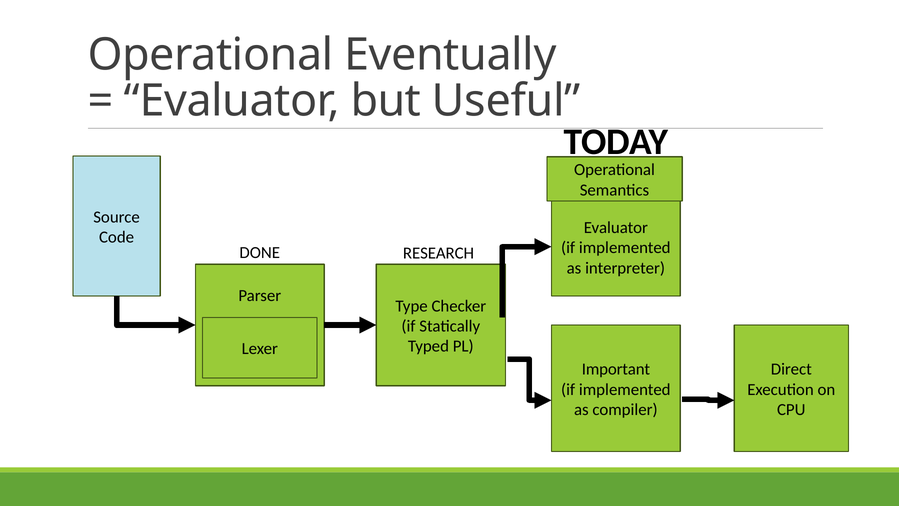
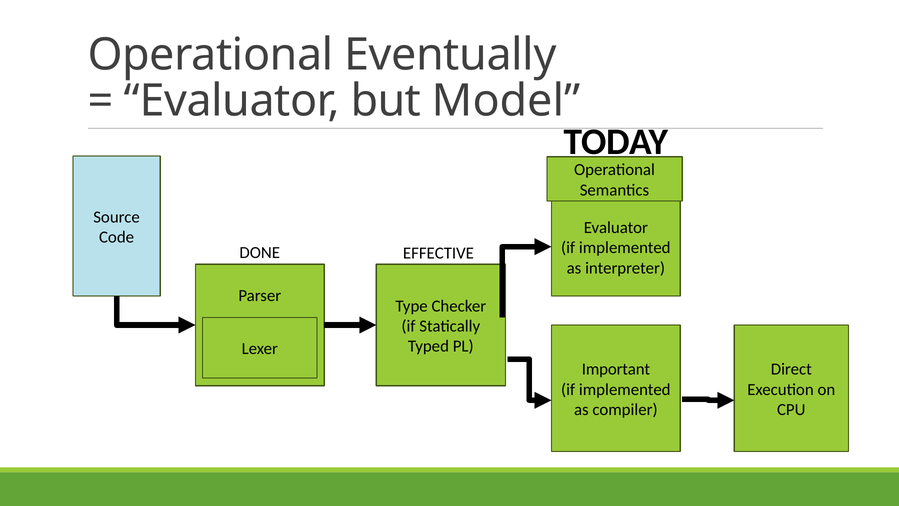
Useful: Useful -> Model (506, 101)
RESEARCH: RESEARCH -> EFFECTIVE (438, 253)
